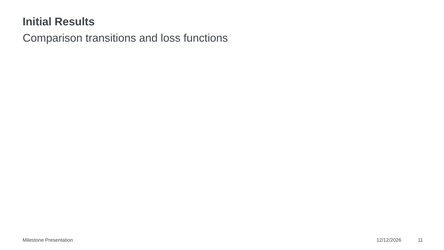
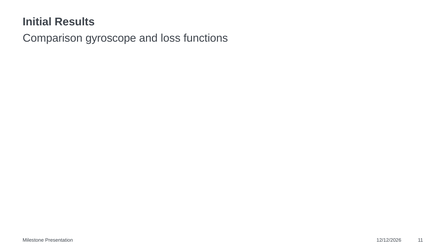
transitions: transitions -> gyroscope (111, 38)
